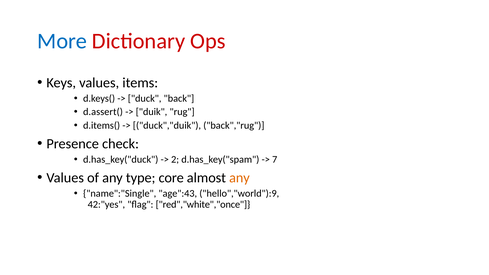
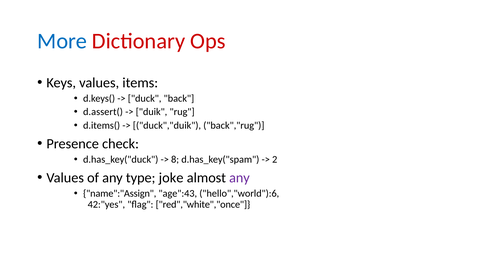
2: 2 -> 8 (175, 160)
7: 7 -> 2 (275, 160)
core: core -> joke (171, 178)
any colour: orange -> purple (239, 178)
name":"Single: name":"Single -> name":"Assign (120, 194)
hello","world"):9: hello","world"):9 -> hello","world"):6 (239, 194)
